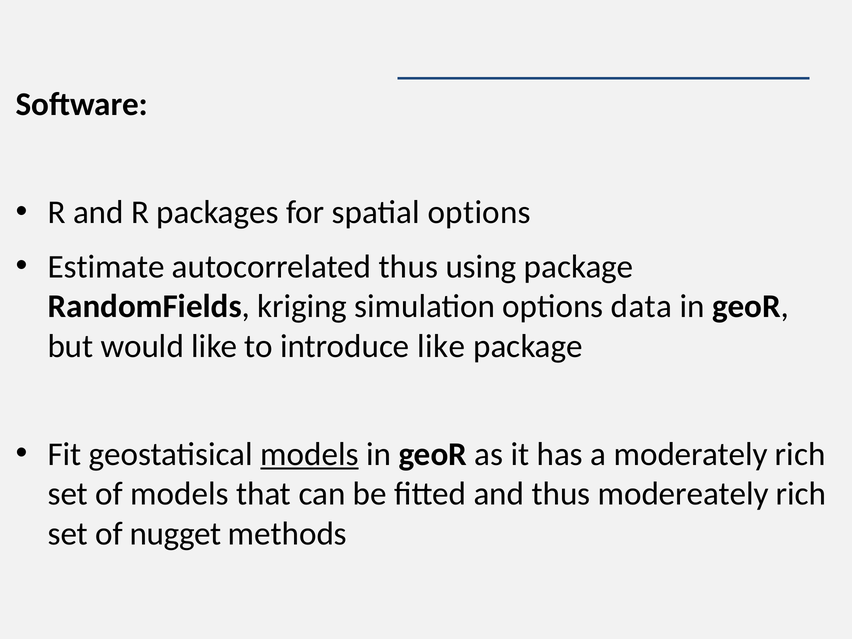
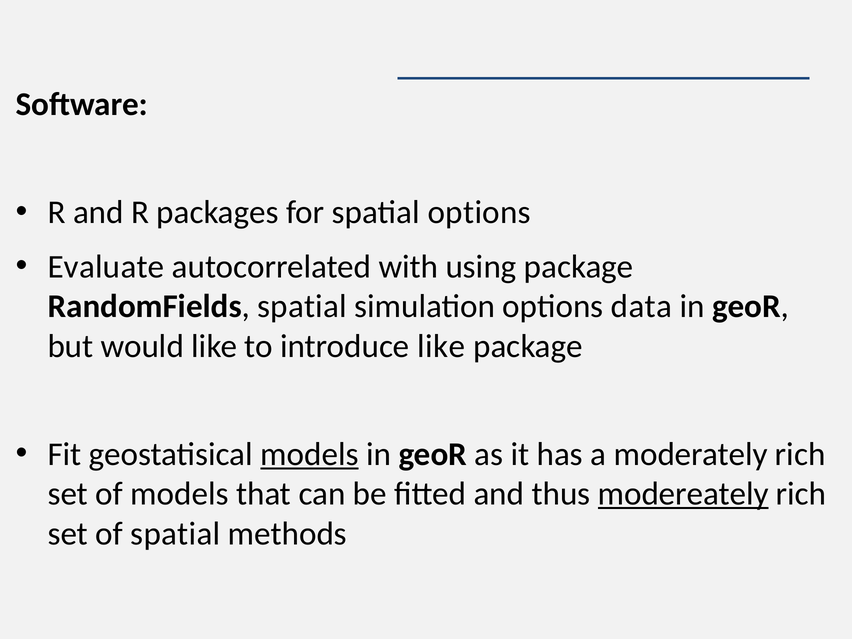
Estimate: Estimate -> Evaluate (106, 267)
autocorrelated thus: thus -> with (409, 267)
RandomFields kriging: kriging -> spatial (302, 306)
modereately underline: none -> present (683, 494)
of nugget: nugget -> spatial (175, 534)
